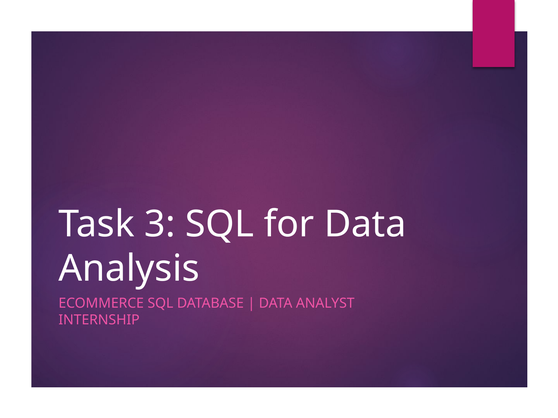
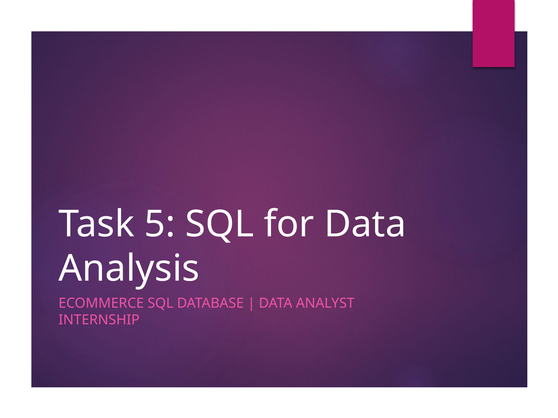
3: 3 -> 5 (160, 224)
